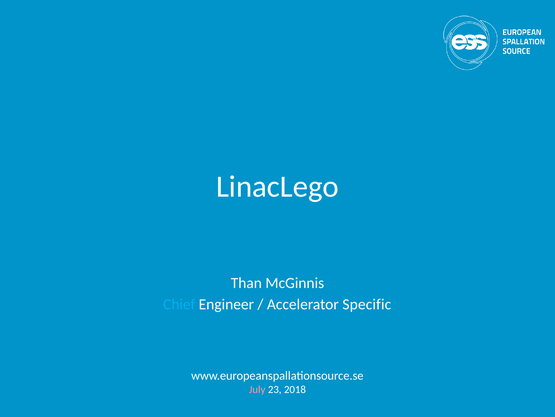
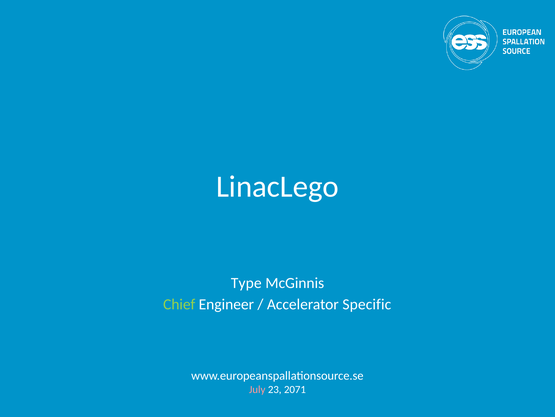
Than: Than -> Type (246, 282)
Chief colour: light blue -> light green (179, 304)
2018: 2018 -> 2071 (295, 389)
